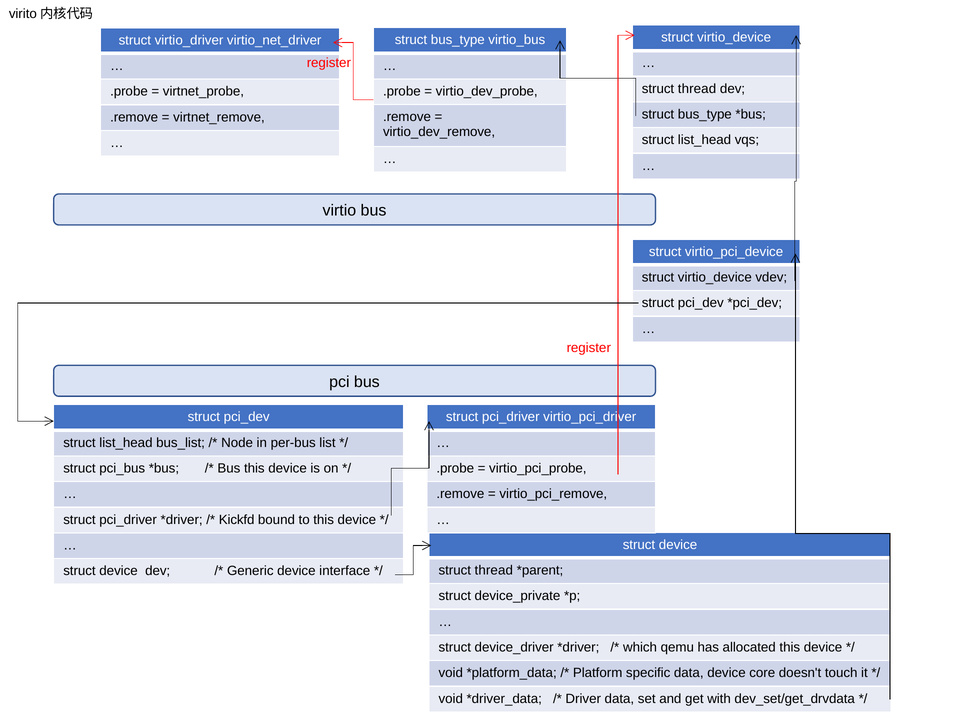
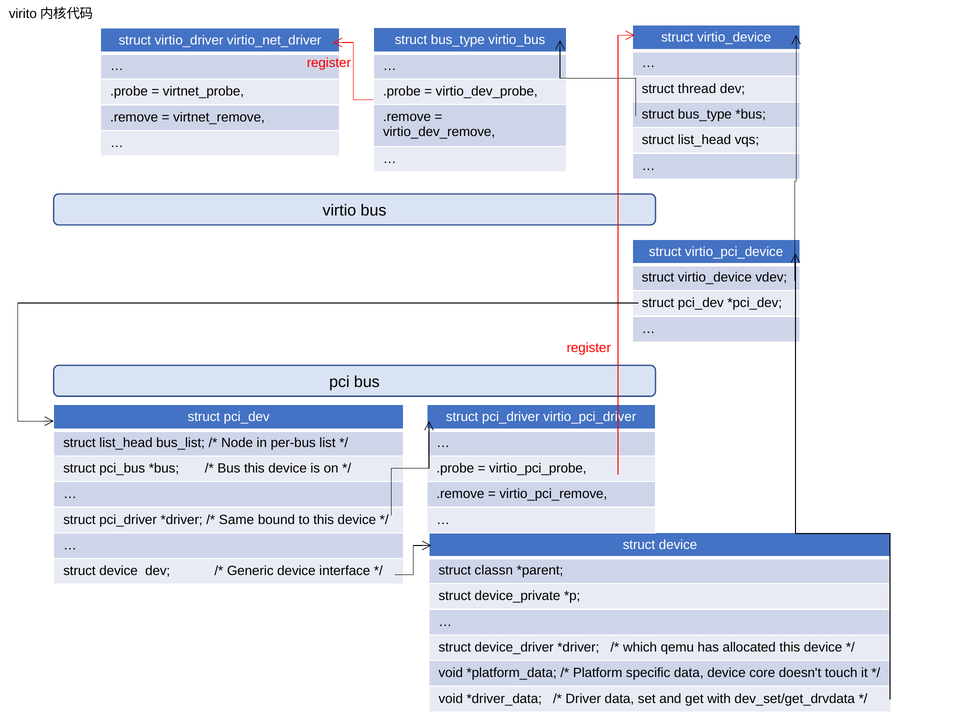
Kickfd: Kickfd -> Same (236, 520)
thread: thread -> classn (494, 570)
